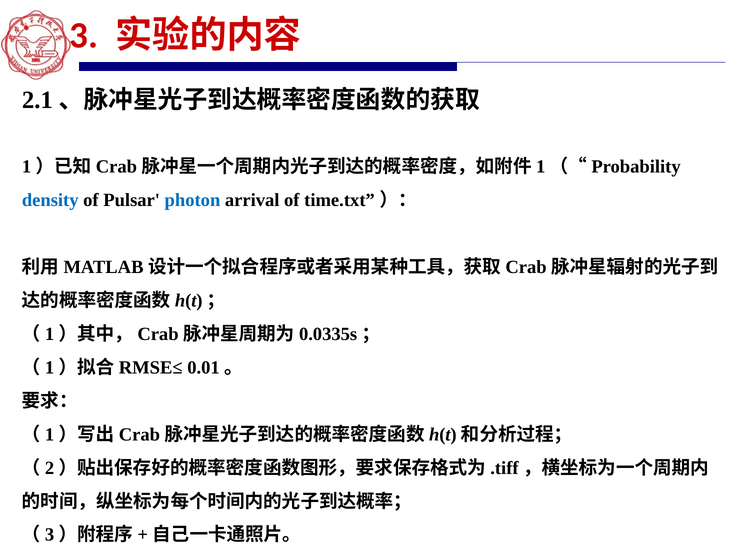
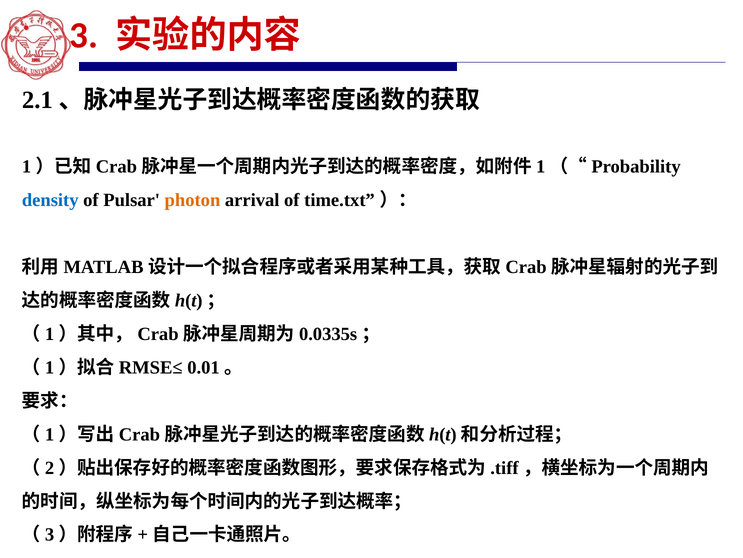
photon colour: blue -> orange (192, 200)
